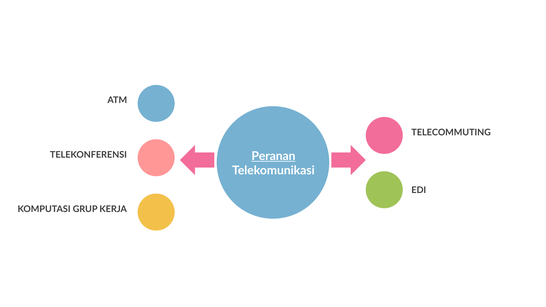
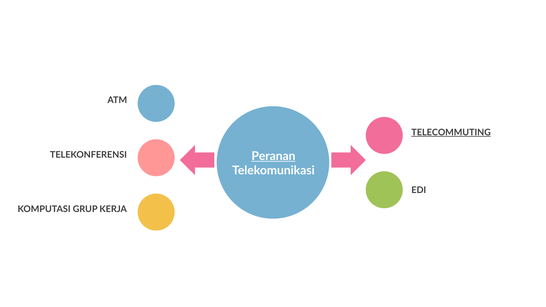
TELECOMMUTING underline: none -> present (451, 132)
